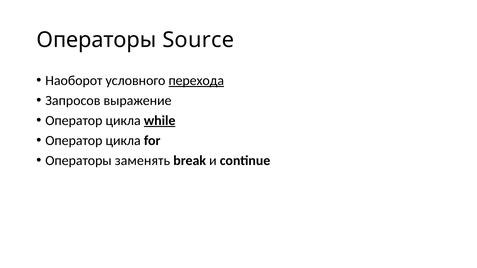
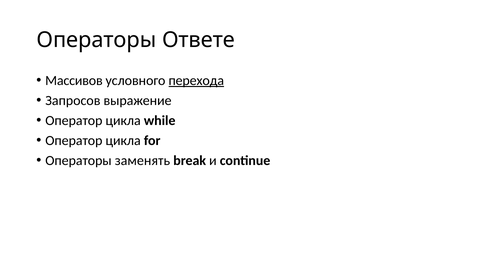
Source: Source -> Ответе (198, 40)
Наоборот: Наоборот -> Массивов (74, 81)
while underline: present -> none (160, 121)
